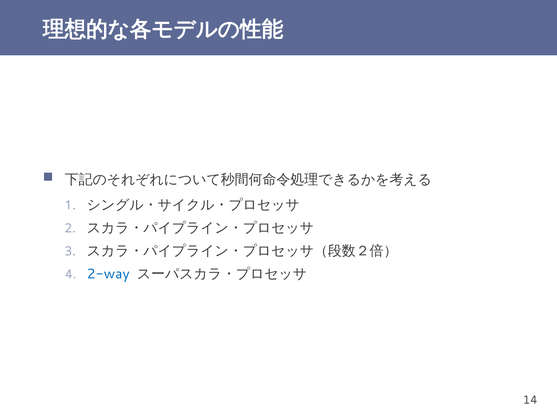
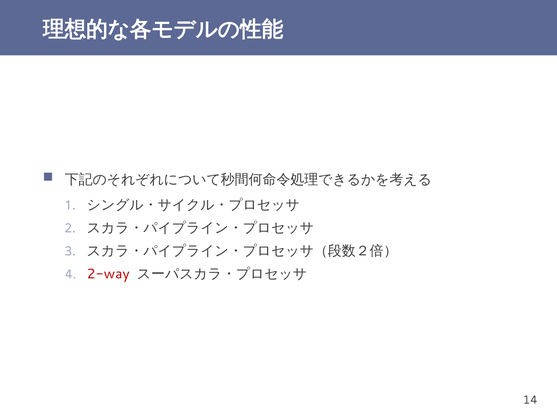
2-way colour: blue -> red (108, 274)
